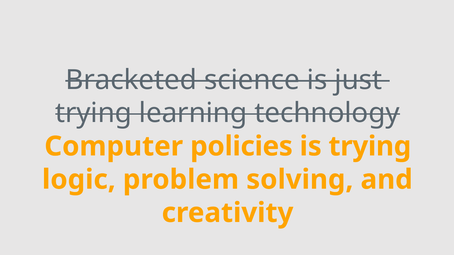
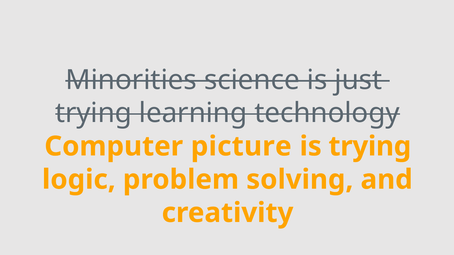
Bracketed: Bracketed -> Minorities (131, 80)
policies: policies -> picture (241, 147)
